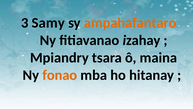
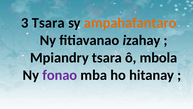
3 Samy: Samy -> Tsara (48, 23)
maina: maina -> mbola (158, 57)
fonao colour: orange -> purple (60, 75)
